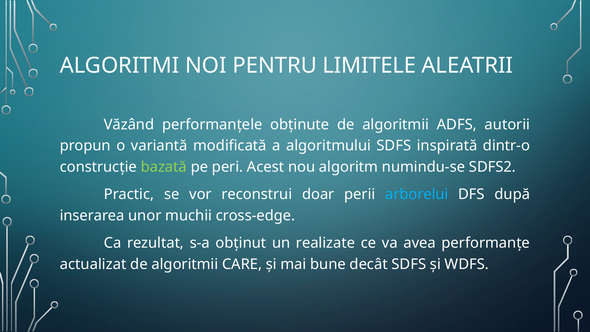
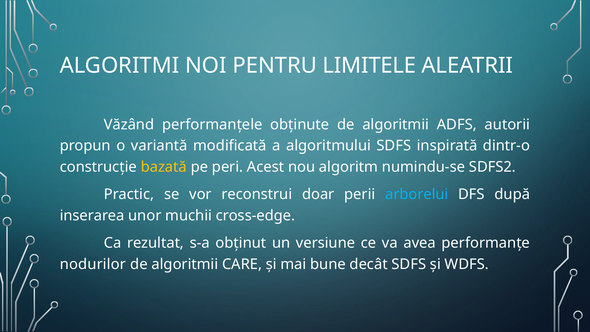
bazată colour: light green -> yellow (164, 167)
realizate: realizate -> versiune (326, 243)
actualizat: actualizat -> nodurilor (93, 264)
